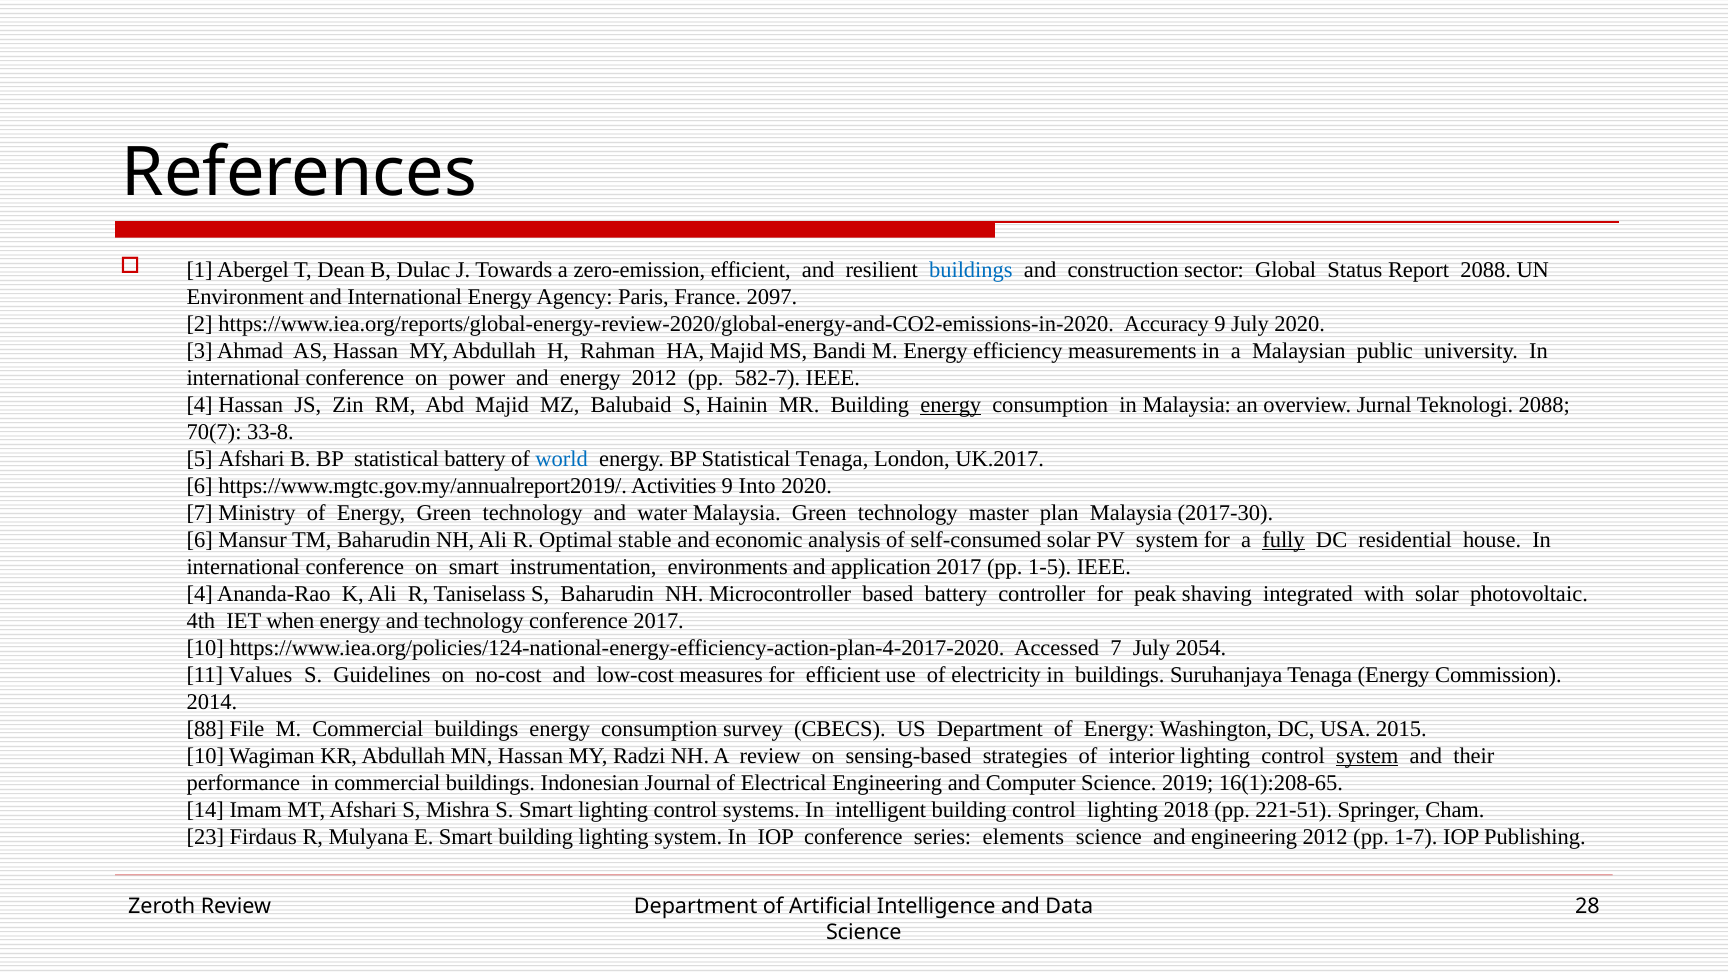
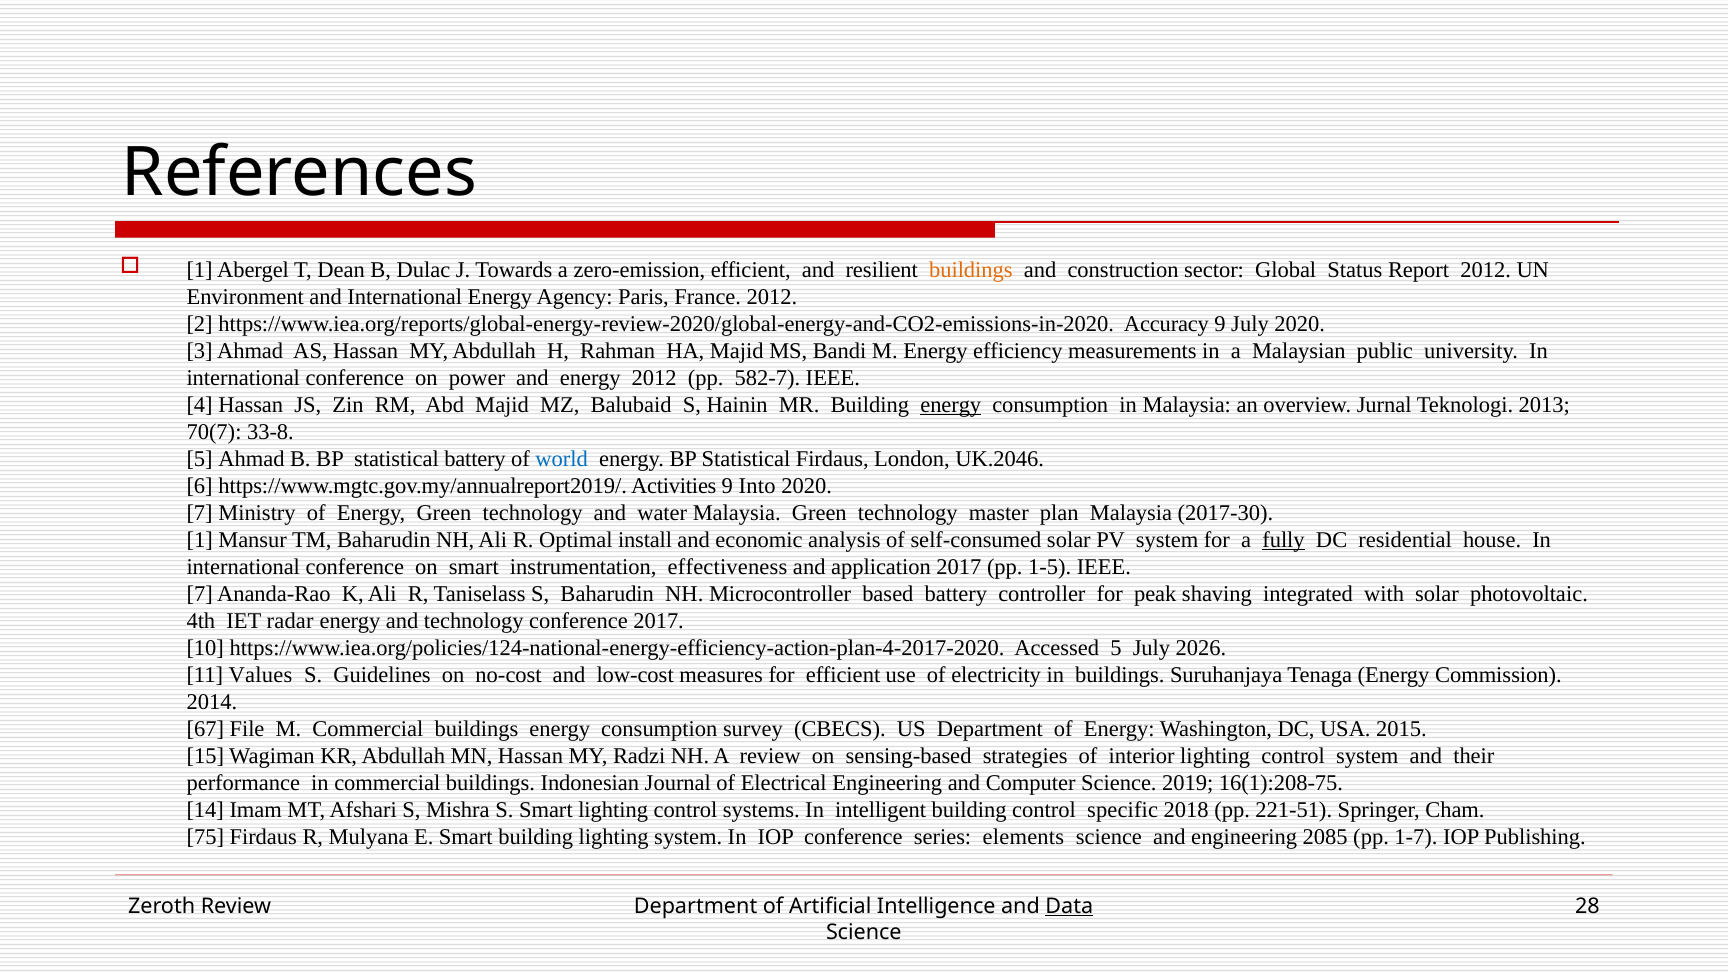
buildings colour: blue -> orange (971, 270)
Report 2088: 2088 -> 2012 (1486, 270)
France 2097: 2097 -> 2012 (772, 297)
Teknologi 2088: 2088 -> 2013 (1544, 405)
5 Afshari: Afshari -> Ahmad (251, 459)
Statistical Tenaga: Tenaga -> Firdaus (832, 459)
UK.2017: UK.2017 -> UK.2046 (1000, 459)
6: 6 -> 1 (200, 540)
stable: stable -> install (645, 540)
environments: environments -> effectiveness (728, 567)
4: 4 -> 7 (200, 594)
when: when -> radar (290, 621)
Accessed 7: 7 -> 5 (1116, 648)
2054: 2054 -> 2026 (1201, 648)
88: 88 -> 67 (205, 729)
10: 10 -> 15 (205, 756)
system underline: present -> none (1367, 756)
16(1):208-65: 16(1):208-65 -> 16(1):208-75 (1281, 783)
control lighting: lighting -> specific (1123, 810)
23: 23 -> 75 (205, 837)
engineering 2012: 2012 -> 2085 (1325, 837)
Data underline: none -> present (1069, 906)
